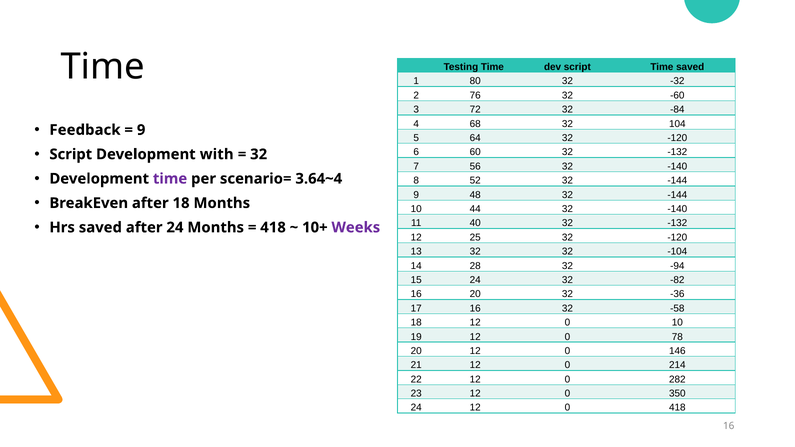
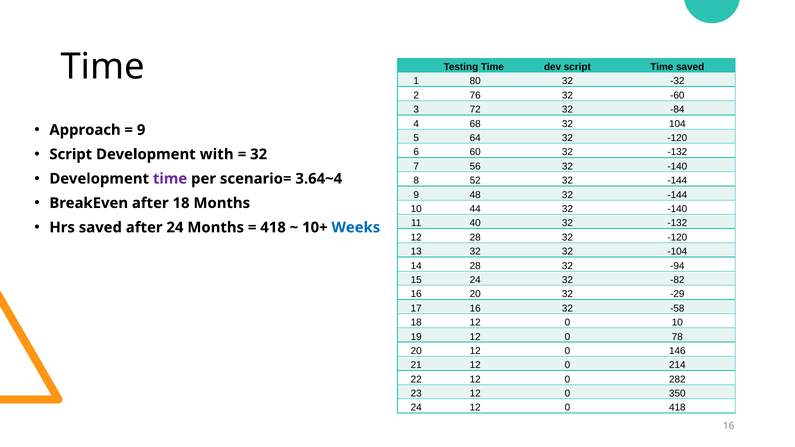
Feedback: Feedback -> Approach (85, 130)
Weeks colour: purple -> blue (356, 228)
12 25: 25 -> 28 (475, 237)
-36: -36 -> -29 (677, 294)
